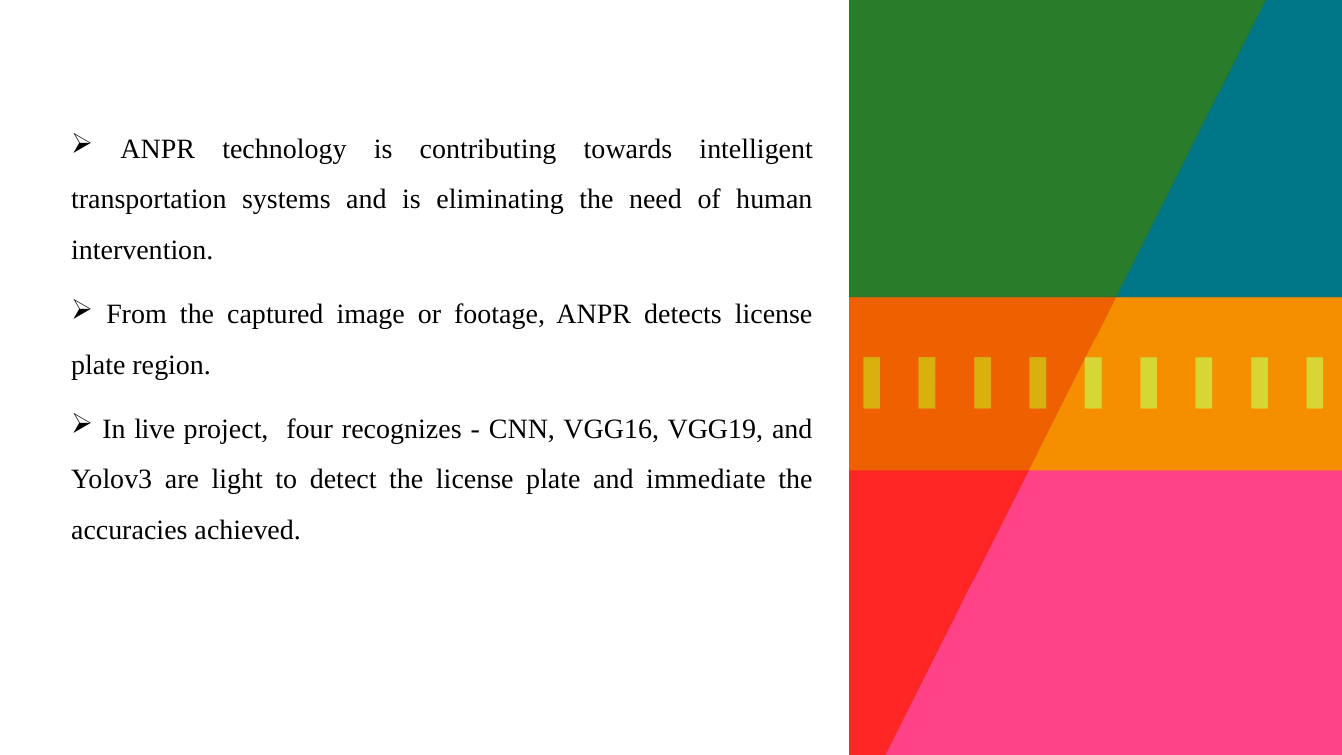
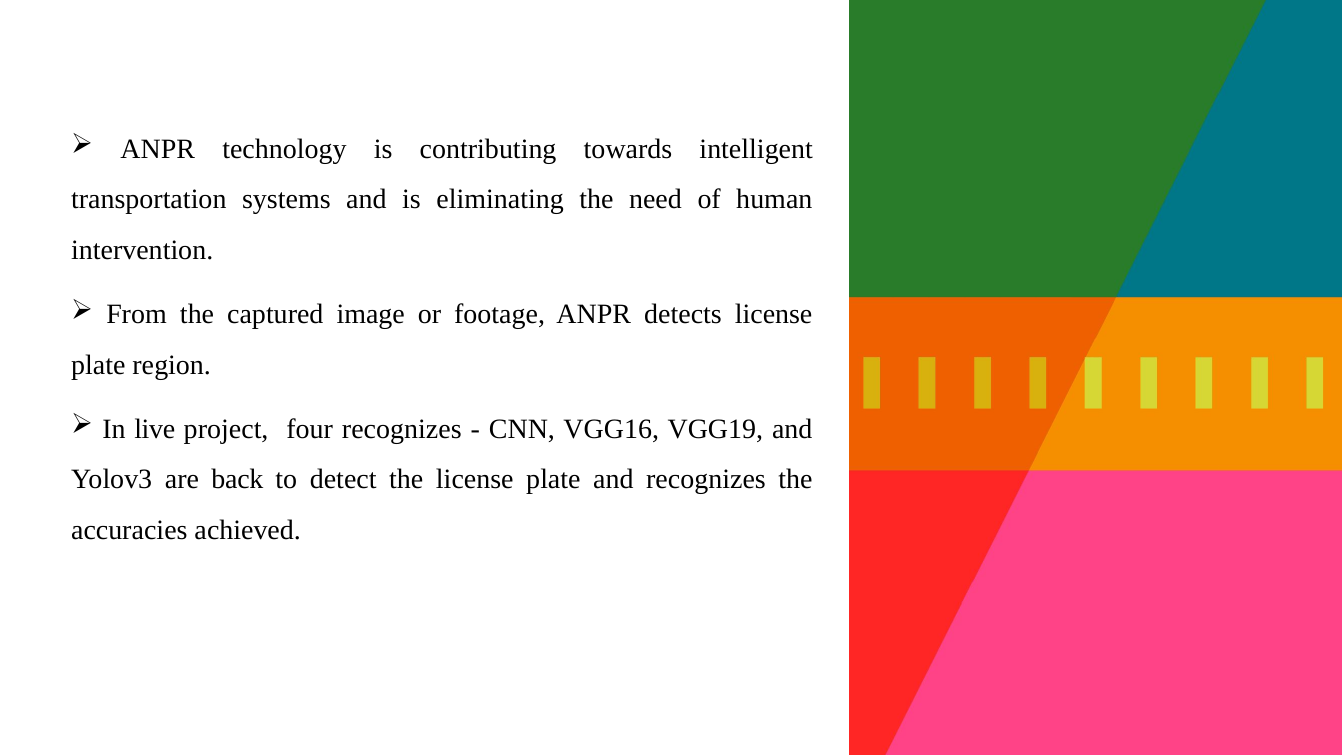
light: light -> back (237, 480)
and immediate: immediate -> recognizes (706, 480)
